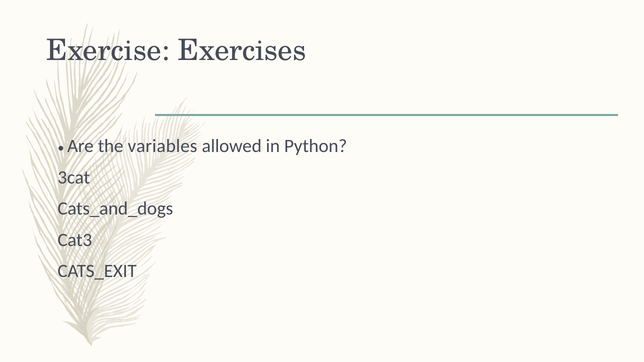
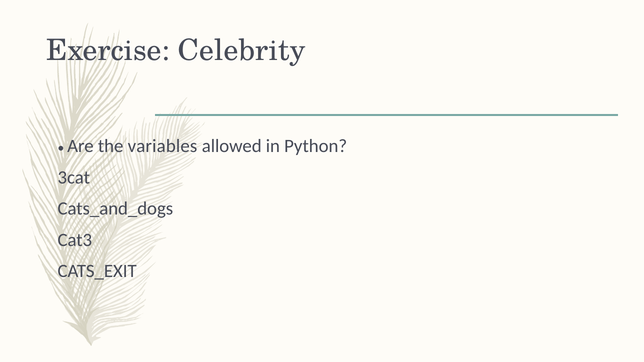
Exercises: Exercises -> Celebrity (242, 51)
